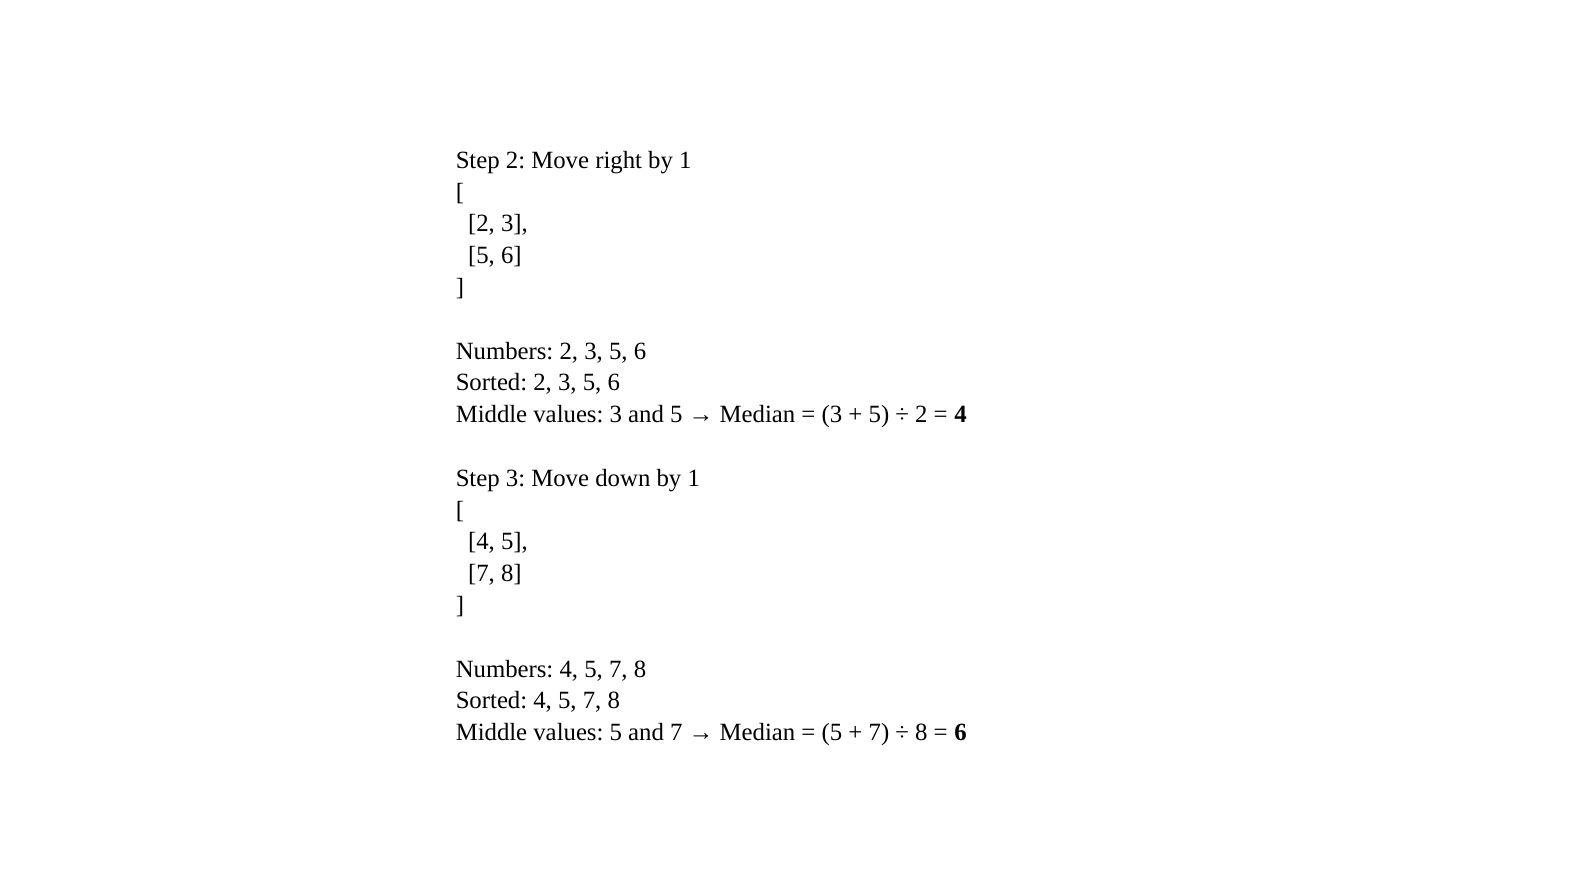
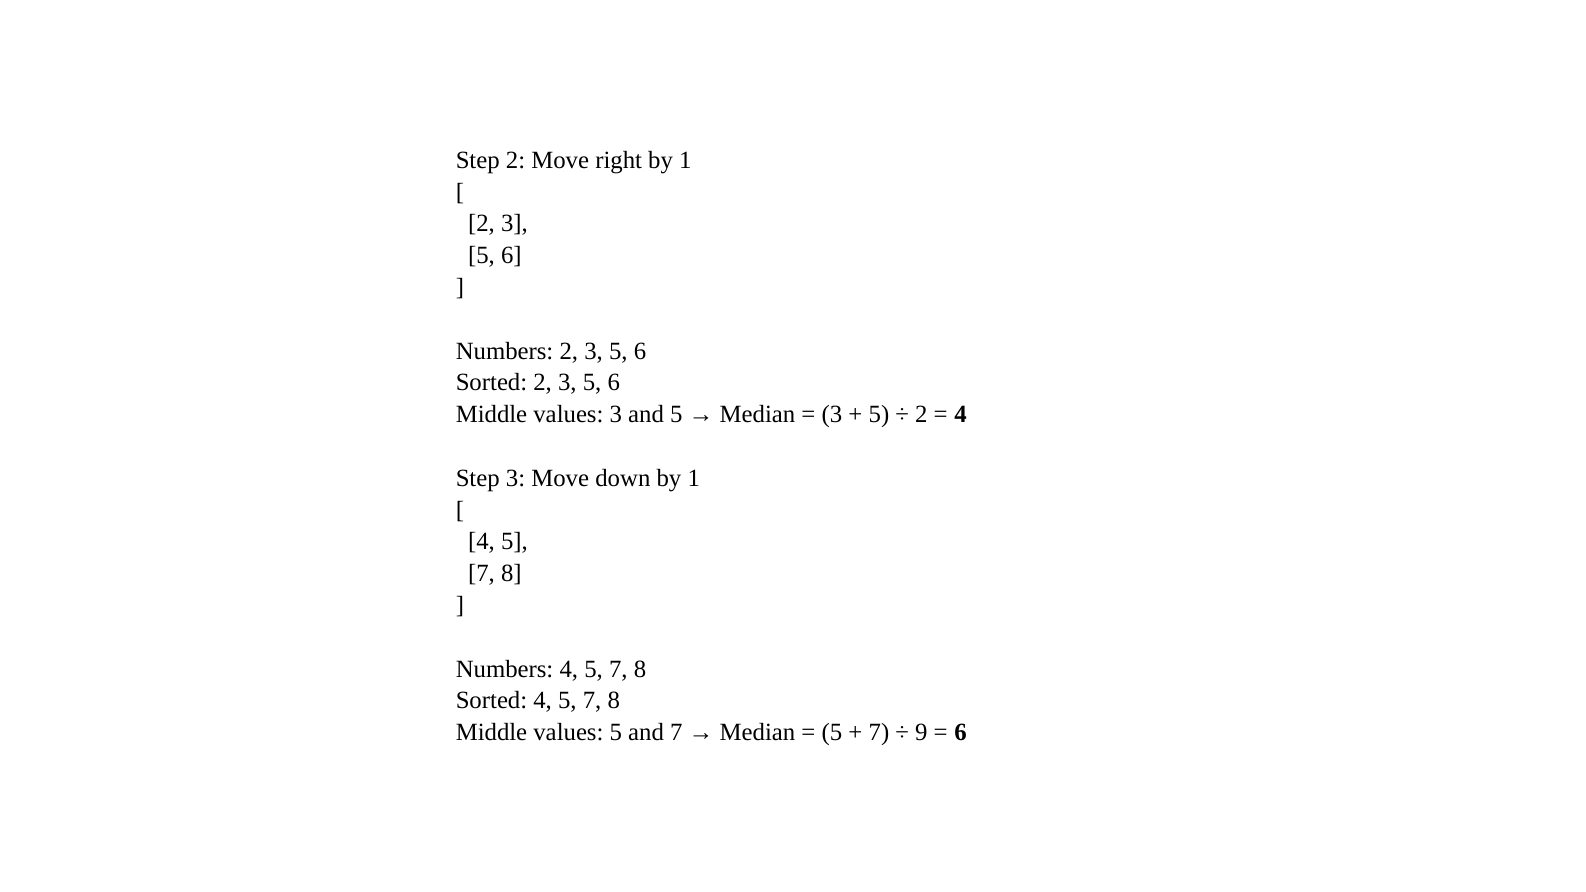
8: 8 -> 9 (921, 733)
